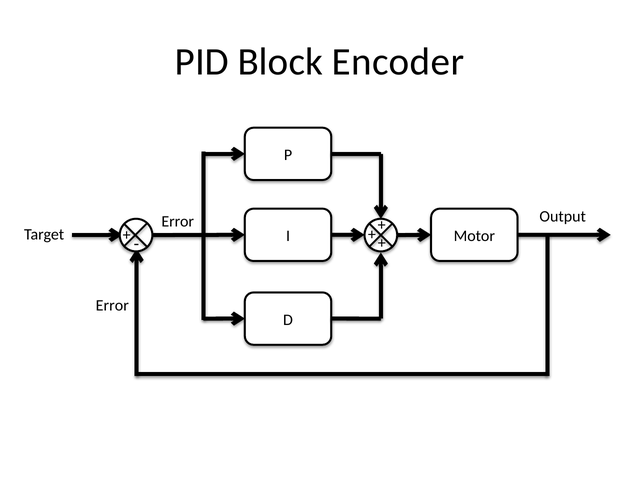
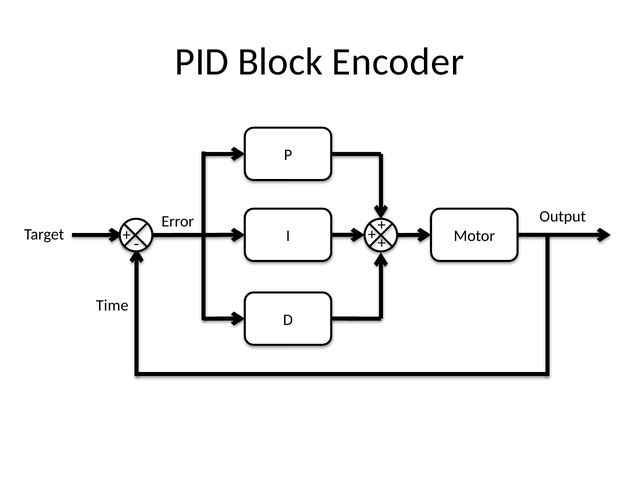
Error: Error -> Time (112, 305)
